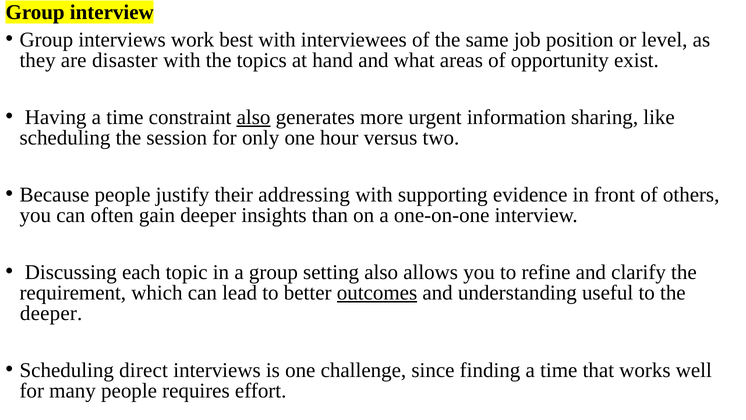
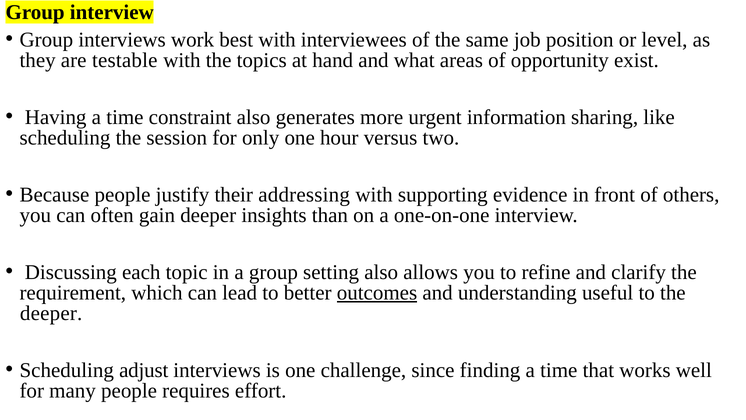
disaster: disaster -> testable (125, 60)
also underline: present -> none (254, 117)
direct: direct -> adjust (144, 370)
